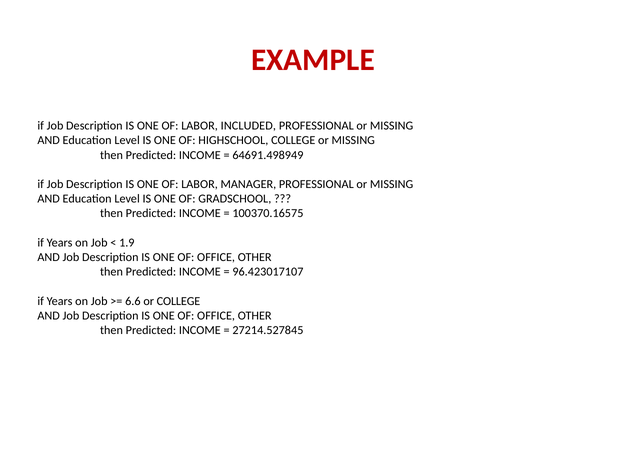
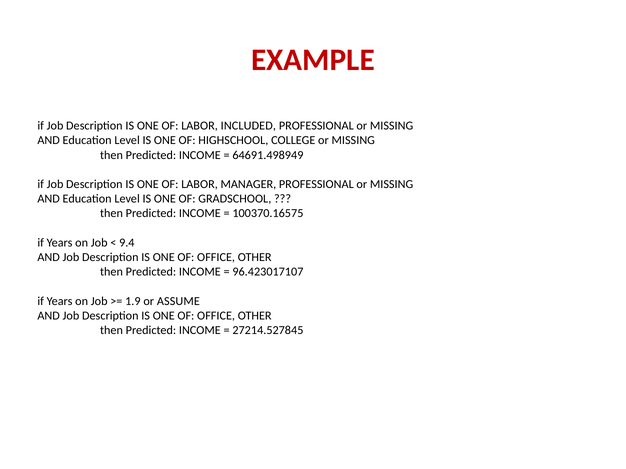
1.9: 1.9 -> 9.4 (127, 243)
6.6: 6.6 -> 1.9 (133, 301)
or COLLEGE: COLLEGE -> ASSUME (178, 301)
